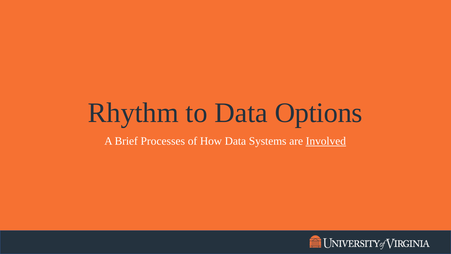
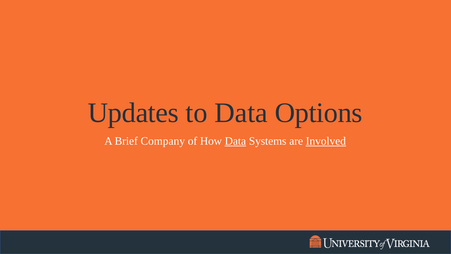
Rhythm: Rhythm -> Updates (133, 113)
Processes: Processes -> Company (163, 141)
Data underline: none -> present (235, 141)
